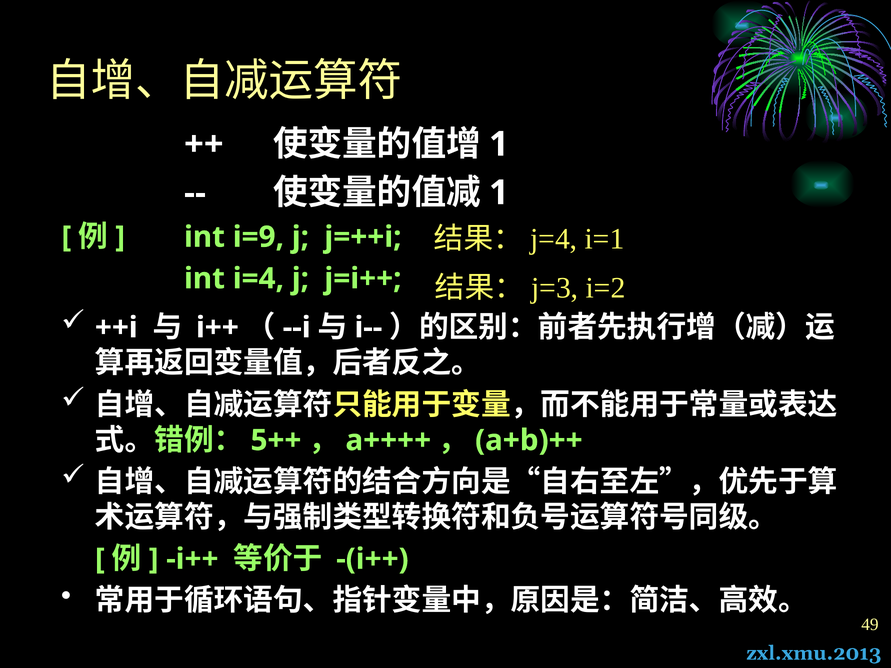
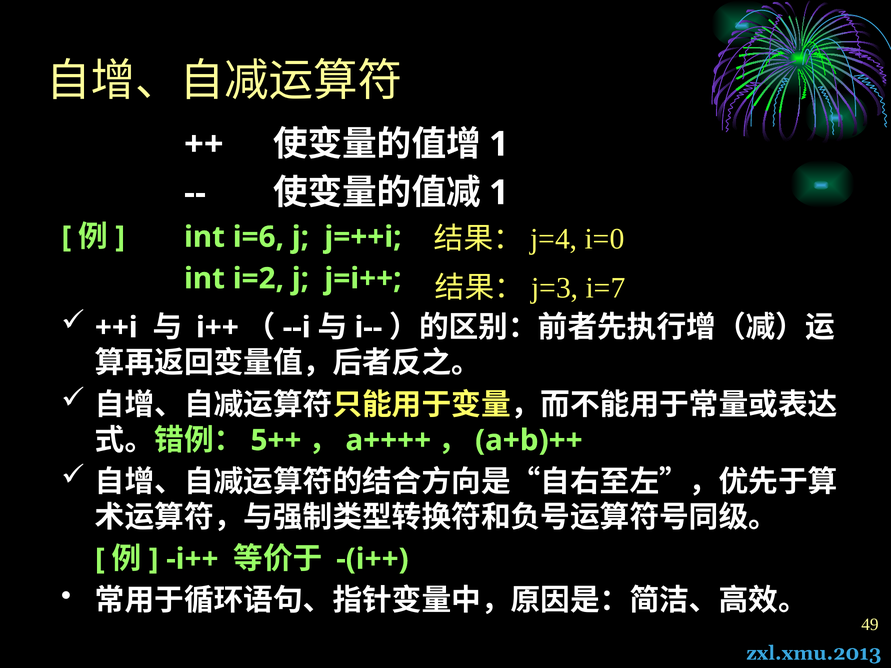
i=1: i=1 -> i=0 (605, 239)
i=9: i=9 -> i=6 (258, 237)
i=4: i=4 -> i=2 (258, 279)
i=2: i=2 -> i=7 (606, 288)
